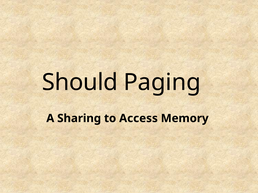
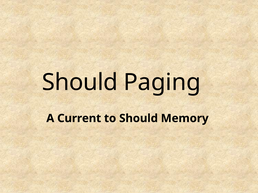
Sharing: Sharing -> Current (79, 119)
to Access: Access -> Should (139, 119)
